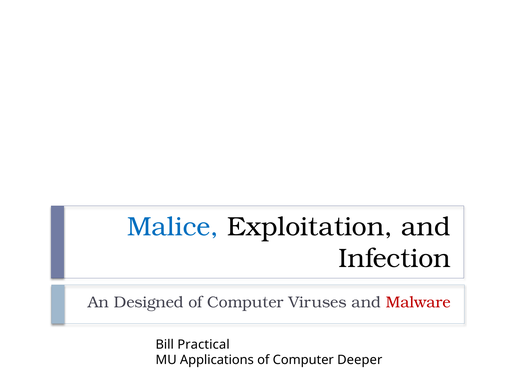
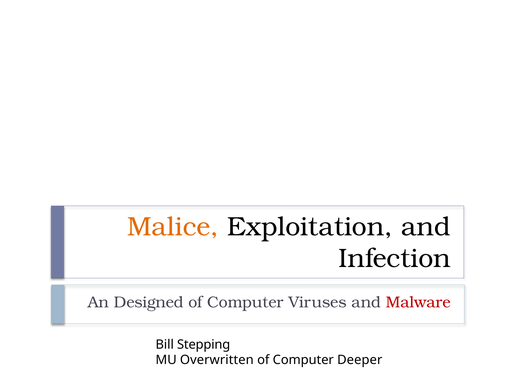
Malice colour: blue -> orange (173, 227)
Practical: Practical -> Stepping (204, 344)
Applications: Applications -> Overwritten (217, 360)
